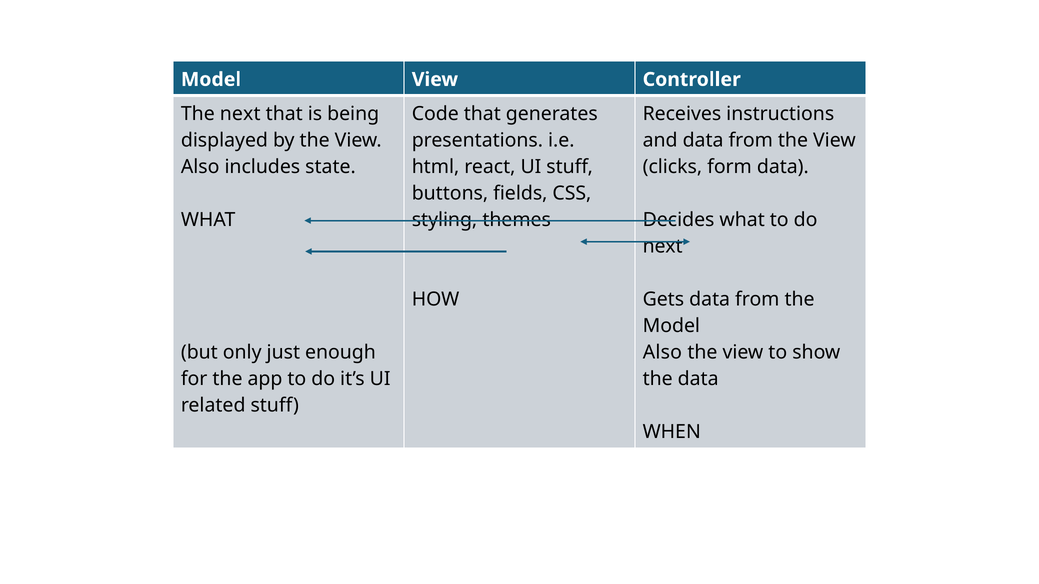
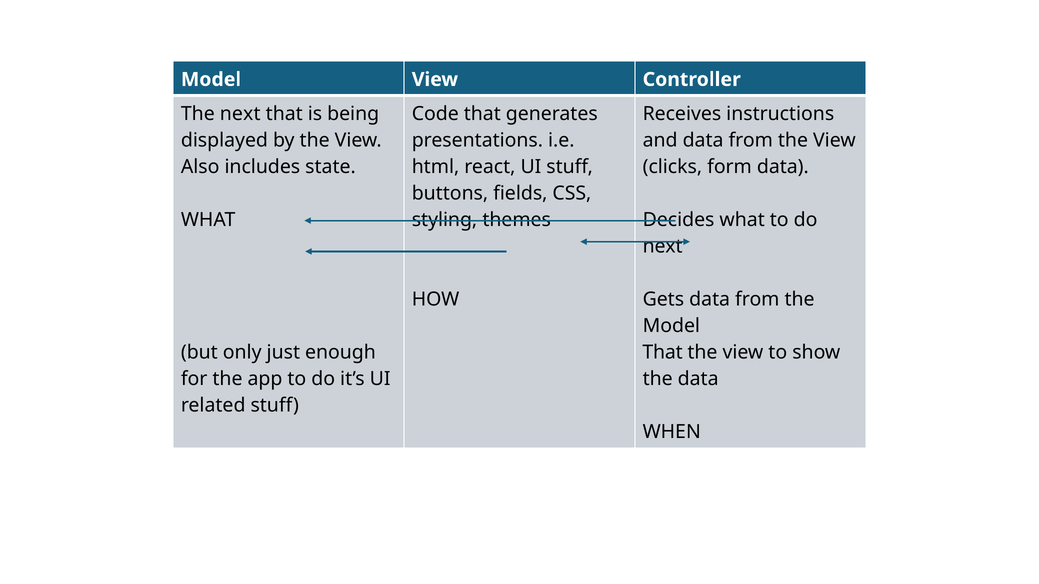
Also: Also -> That (663, 352)
